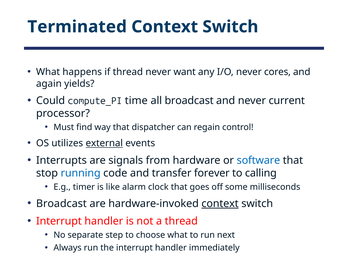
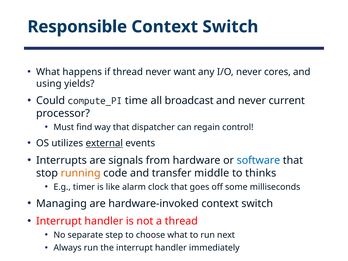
Terminated: Terminated -> Responsible (77, 27)
again: again -> using (49, 84)
running colour: blue -> orange (81, 173)
forever: forever -> middle (212, 173)
calling: calling -> thinks (261, 173)
Broadcast: Broadcast -> Managing (61, 204)
context underline: present -> none (220, 204)
